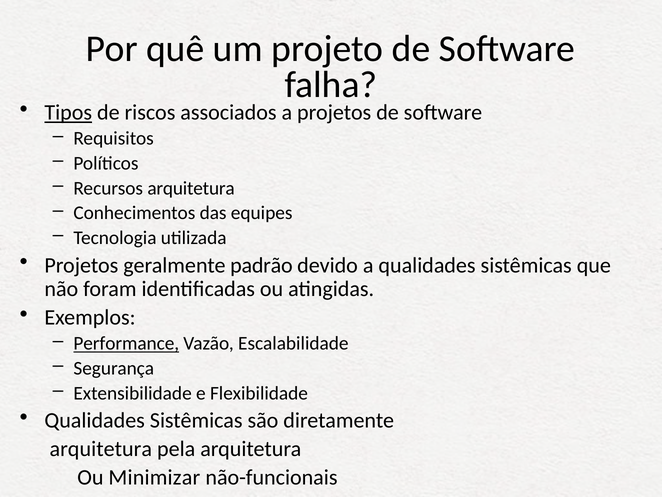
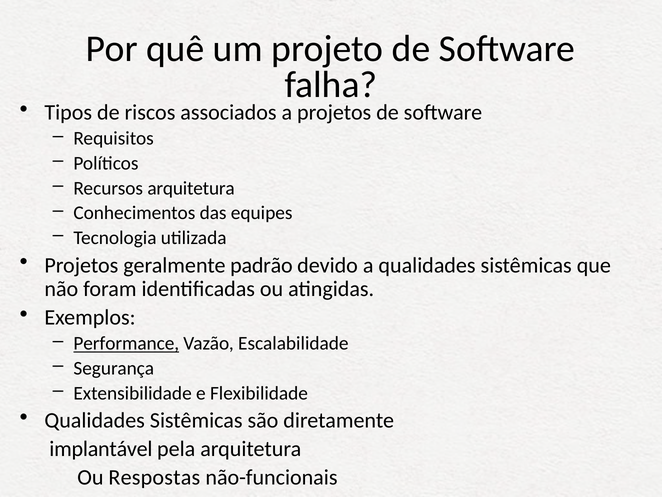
Tipos underline: present -> none (68, 112)
arquitetura: arquitetura -> implantável (101, 449)
Minimizar: Minimizar -> Respostas (154, 477)
